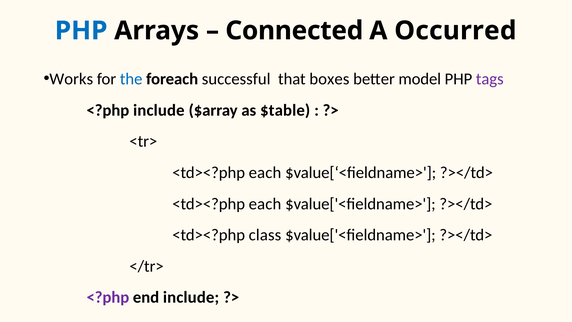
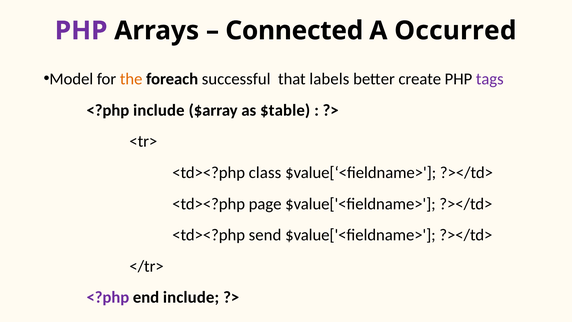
PHP colour: blue -> purple (81, 31)
Works: Works -> Model (71, 79)
the colour: blue -> orange (131, 79)
boxes: boxes -> labels (329, 79)
model: model -> create (420, 79)
each: each -> class (265, 173)
each: each -> page (265, 204)
class: class -> send (265, 235)
